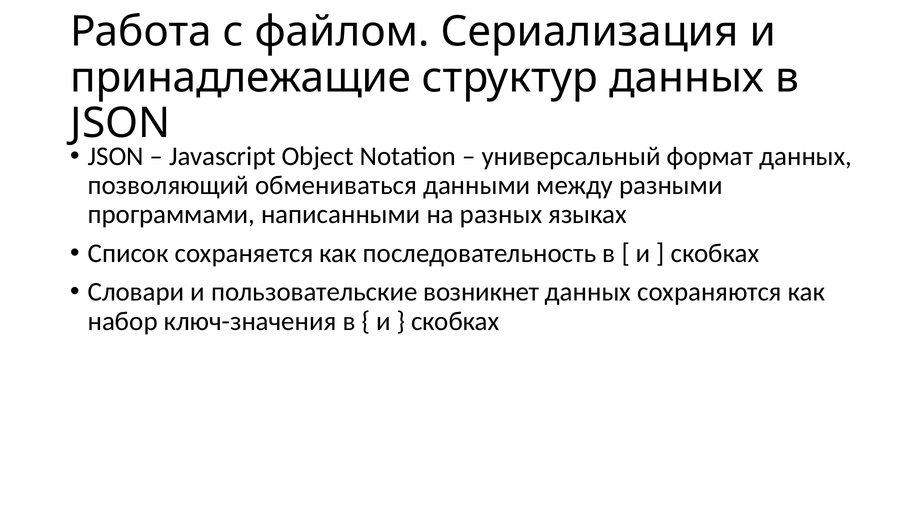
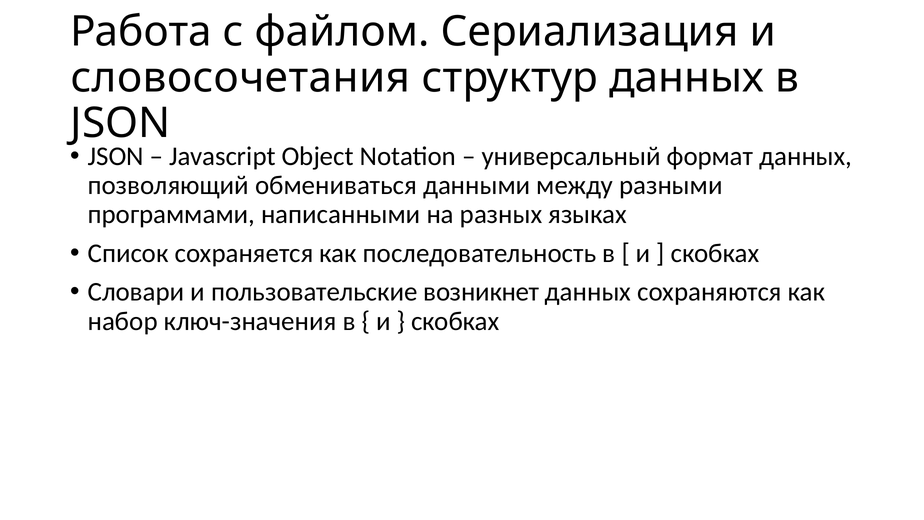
принадлежащие: принадлежащие -> словосочетания (240, 78)
